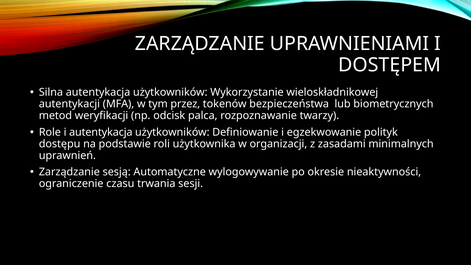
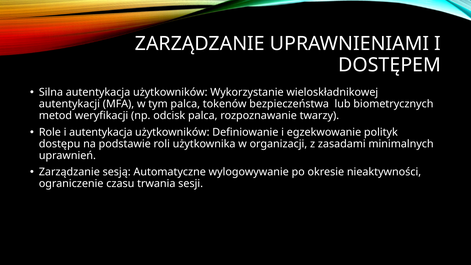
tym przez: przez -> palca (185, 104)
